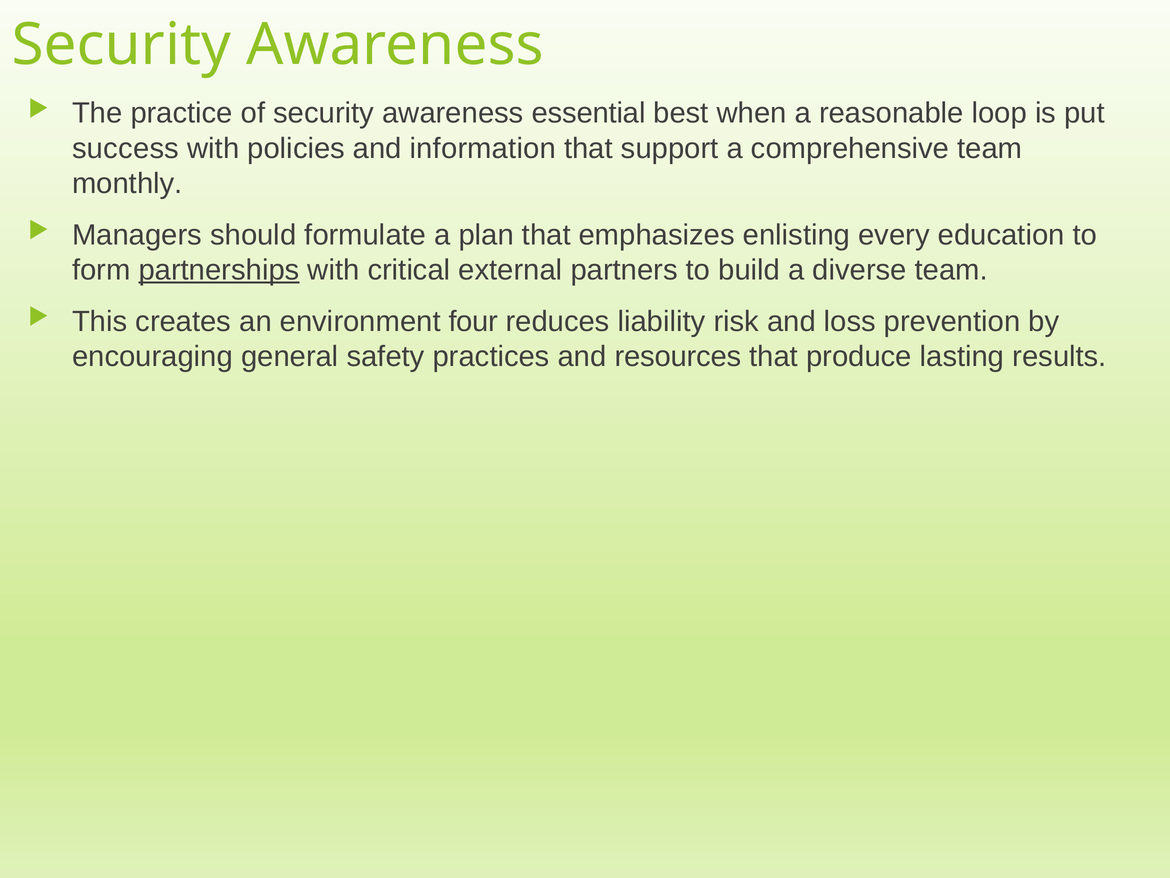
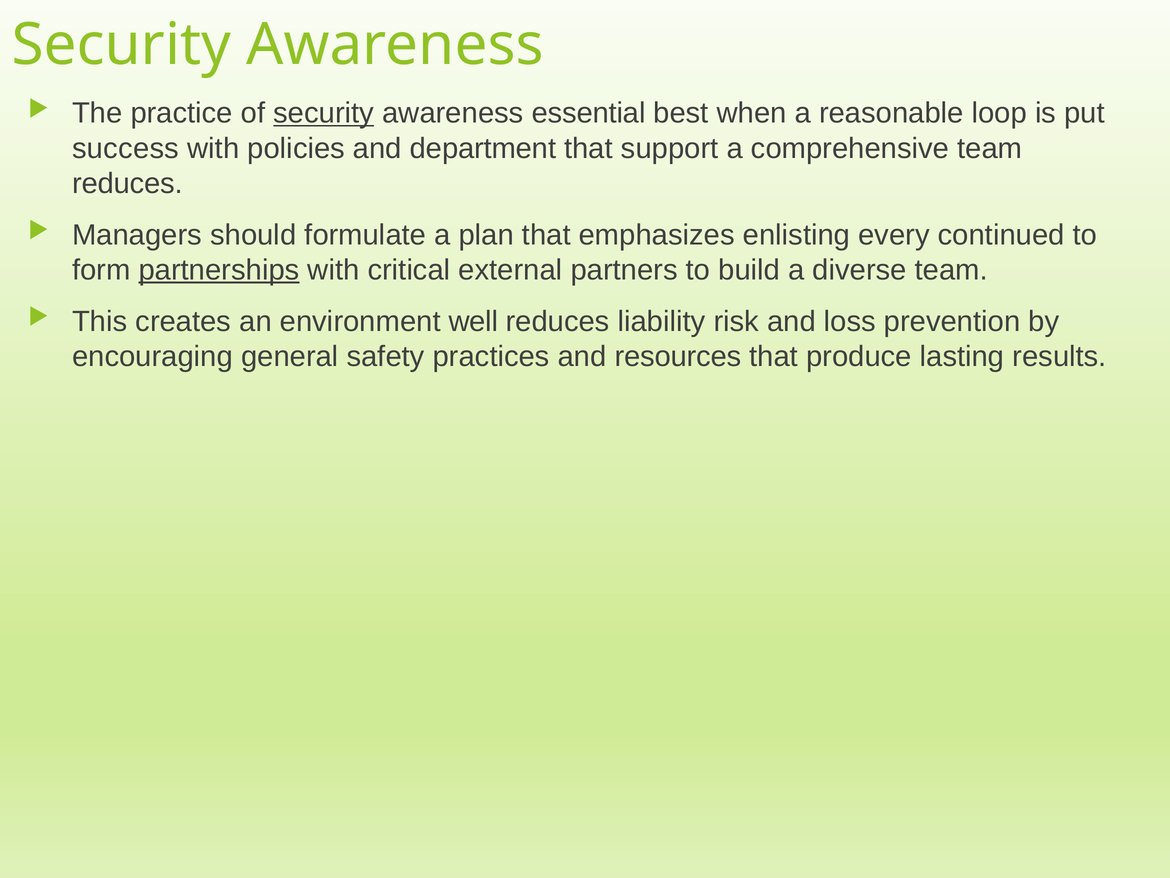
security underline: none -> present (324, 113)
information: information -> department (483, 148)
monthly: monthly -> reduces (127, 183)
education: education -> continued (1001, 235)
four: four -> well (473, 321)
